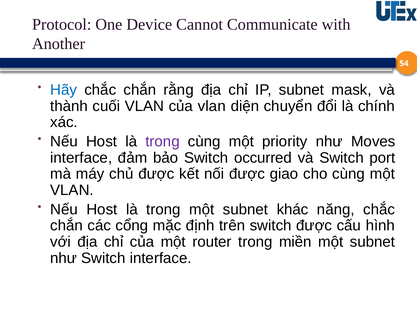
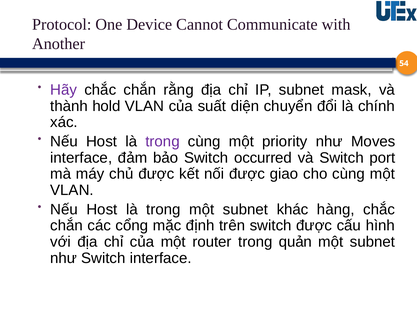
Hãy colour: blue -> purple (64, 90)
cuối: cuối -> hold (106, 106)
của vlan: vlan -> suất (212, 106)
năng: năng -> hàng (336, 209)
miền: miền -> quản (295, 242)
